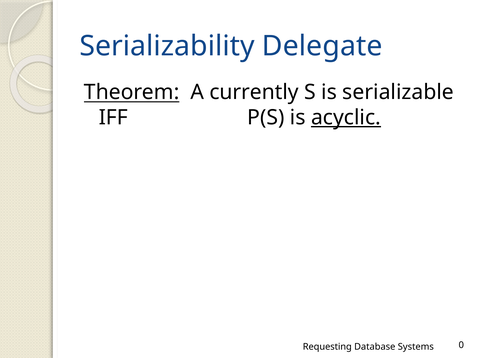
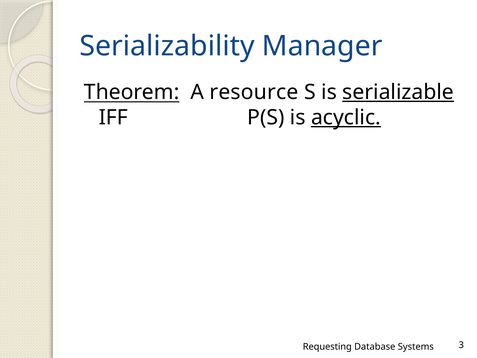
Delegate: Delegate -> Manager (322, 46)
currently: currently -> resource (254, 92)
serializable underline: none -> present (398, 92)
0: 0 -> 3 (461, 345)
